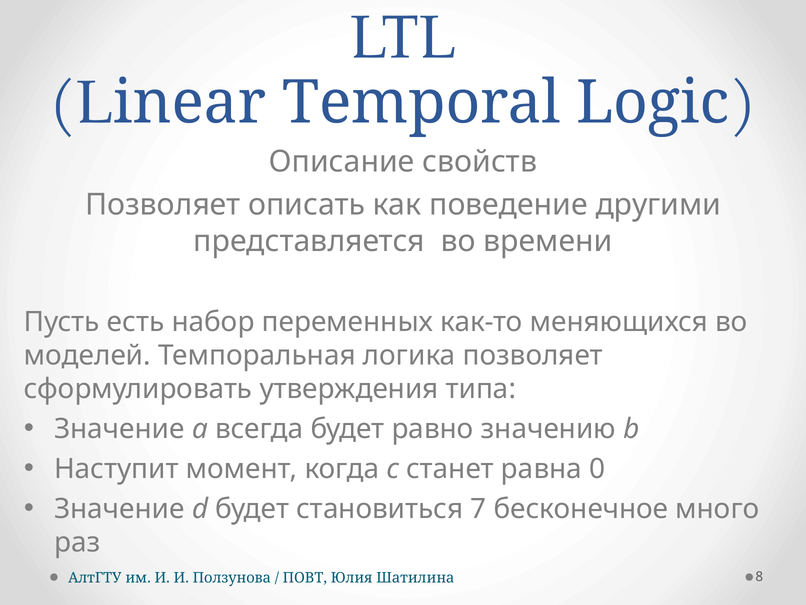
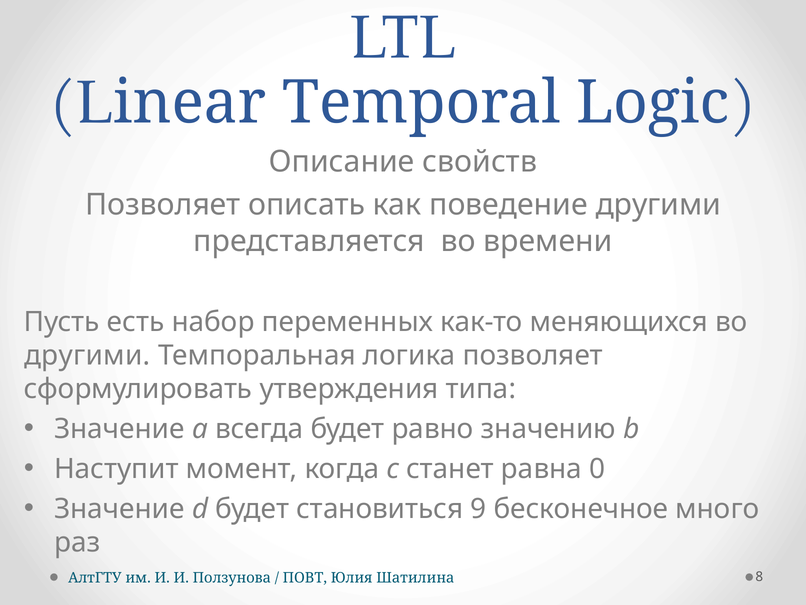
моделей: моделей -> другими (87, 355)
7: 7 -> 9 (478, 508)
